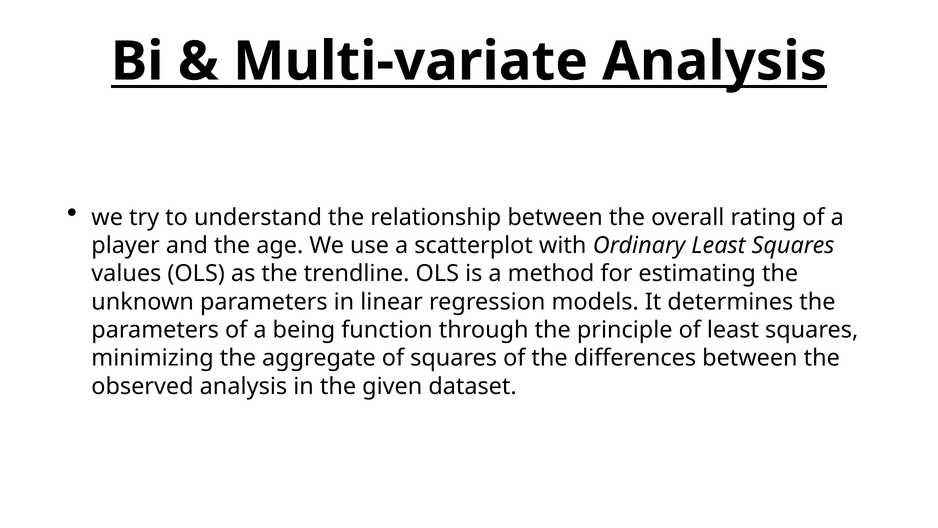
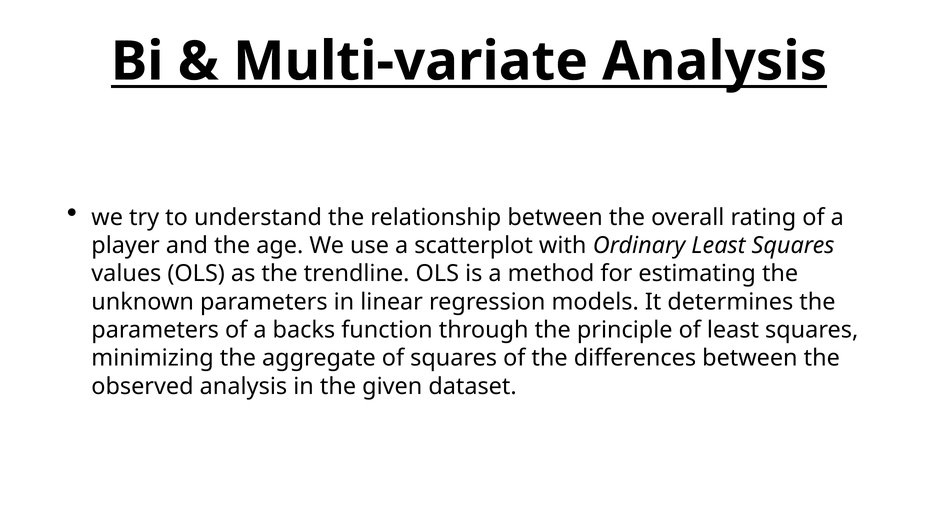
being: being -> backs (304, 330)
